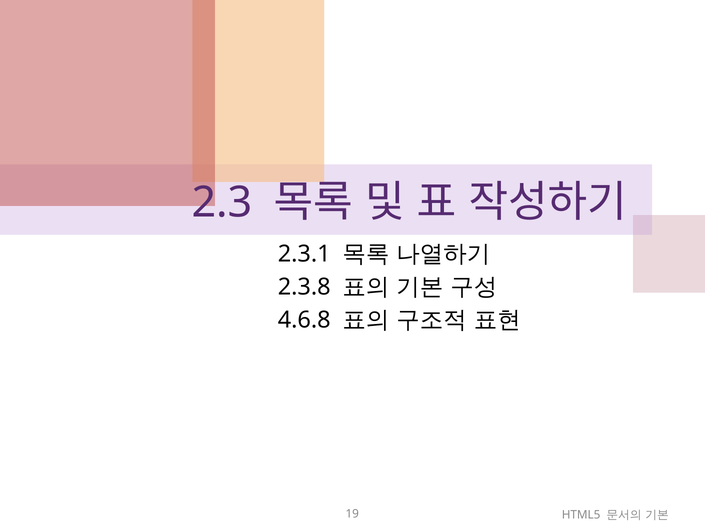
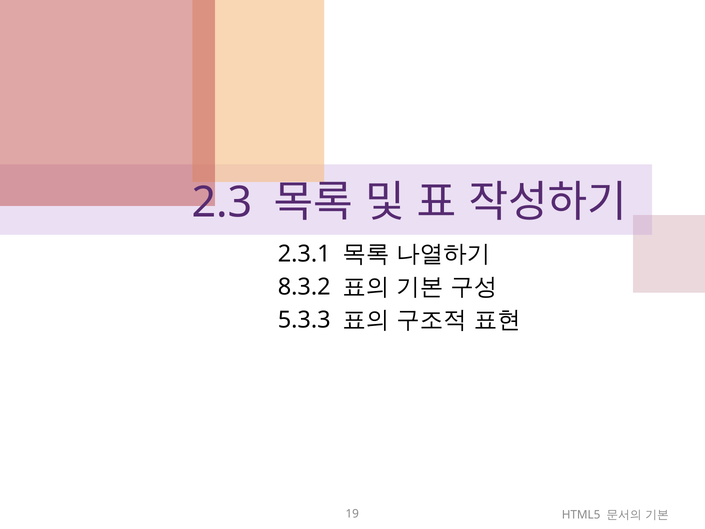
2.3.8: 2.3.8 -> 8.3.2 (304, 287)
4.6.8: 4.6.8 -> 5.3.3 (304, 320)
